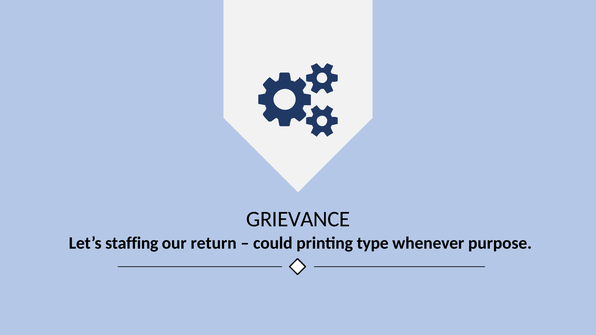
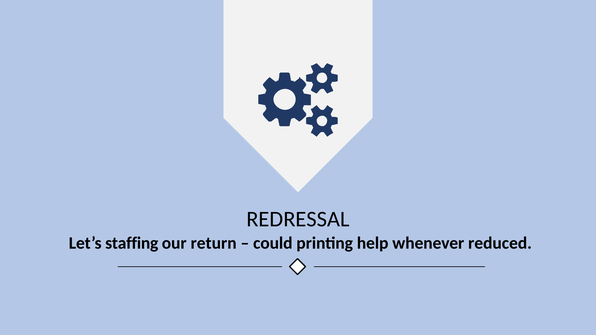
GRIEVANCE: GRIEVANCE -> REDRESSAL (298, 219)
type: type -> help (373, 243)
purpose: purpose -> reduced (500, 243)
